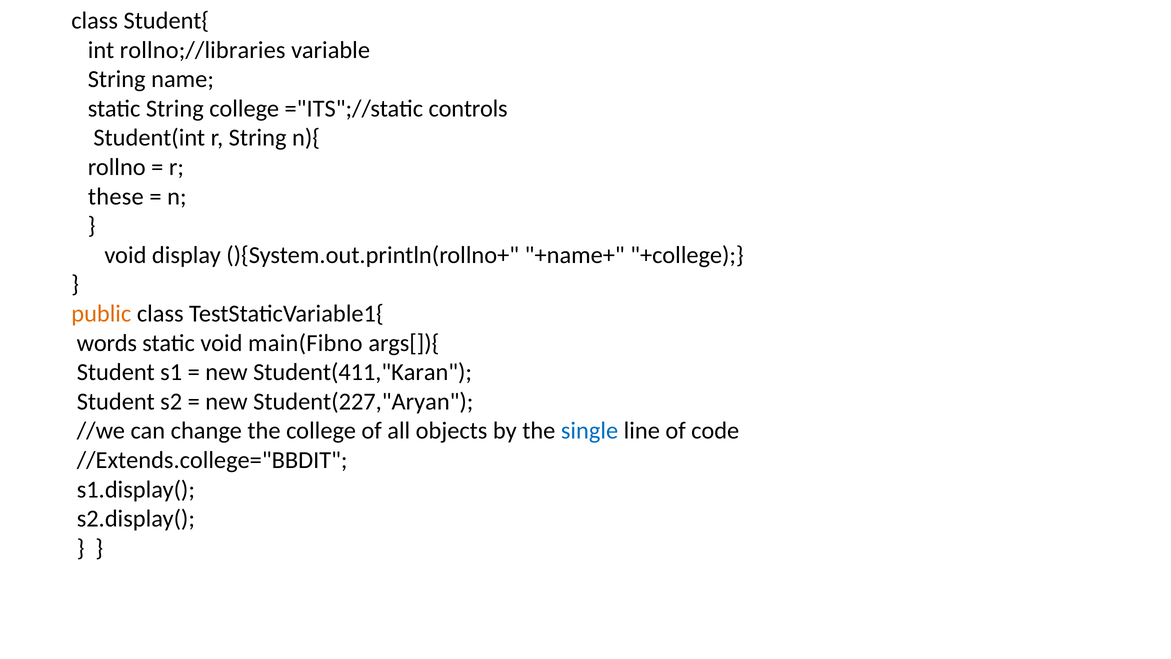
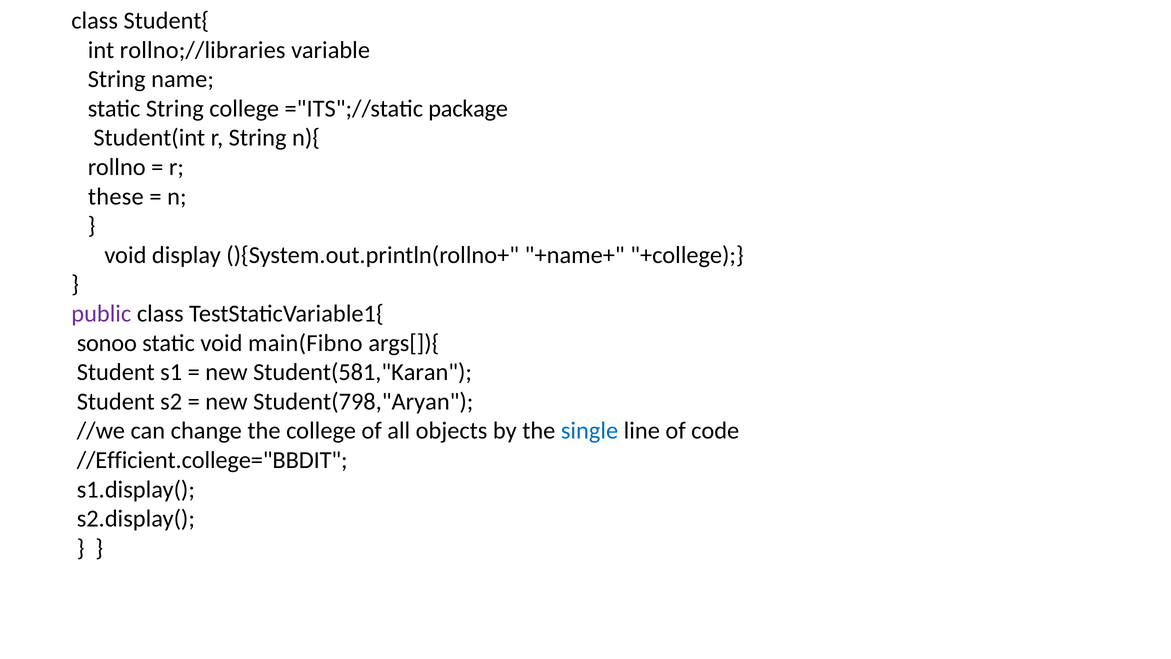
controls: controls -> package (468, 109)
public colour: orange -> purple (101, 314)
words: words -> sonoo (107, 343)
Student(411,"Karan: Student(411,"Karan -> Student(581,"Karan (363, 372)
Student(227,"Aryan: Student(227,"Aryan -> Student(798,"Aryan (363, 401)
//Extends.college="BBDIT: //Extends.college="BBDIT -> //Efficient.college="BBDIT (212, 460)
